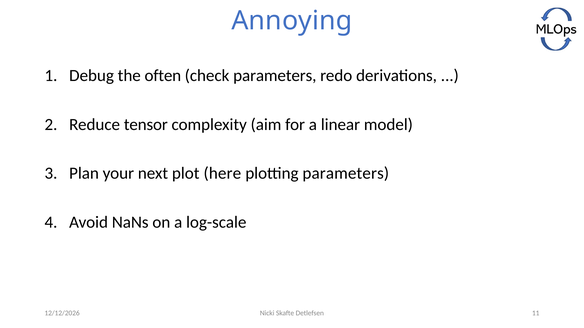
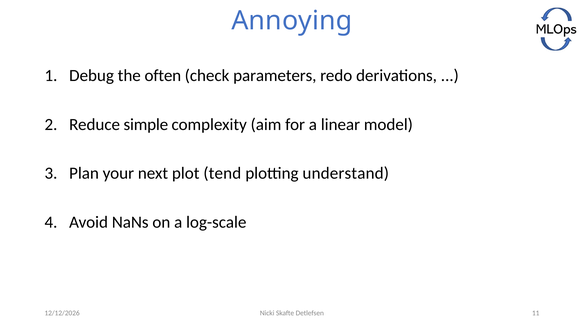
tensor: tensor -> simple (146, 125)
here: here -> tend (222, 174)
plotting parameters: parameters -> understand (346, 174)
